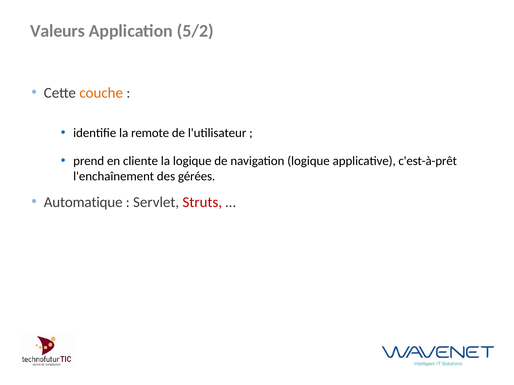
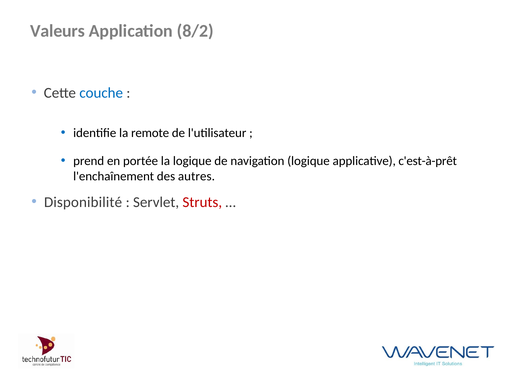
5/2: 5/2 -> 8/2 (195, 31)
couche colour: orange -> blue (101, 93)
cliente: cliente -> portée (141, 161)
gérées: gérées -> autres (196, 176)
Automatique: Automatique -> Disponibilité (83, 202)
